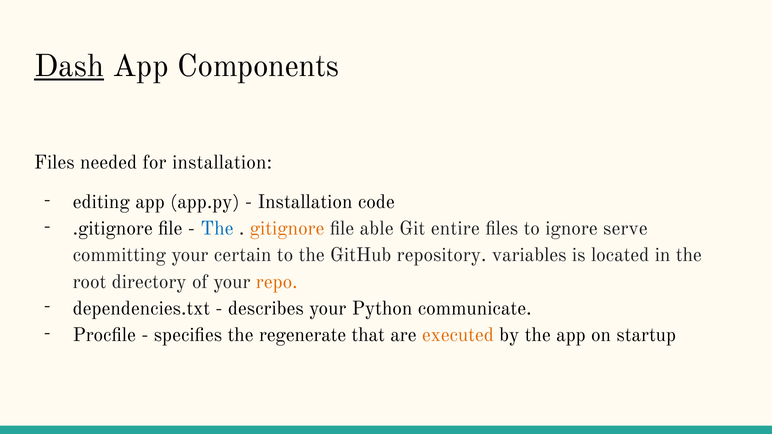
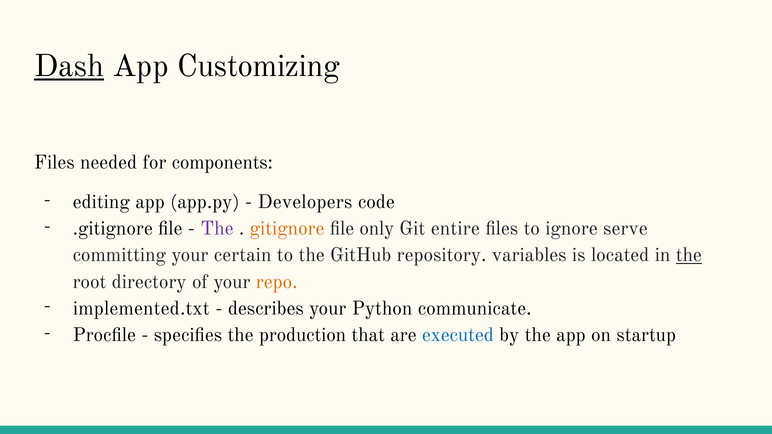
Components: Components -> Customizing (258, 66)
for installation: installation -> components (222, 162)
Installation: Installation -> Developers (305, 202)
The colour: blue -> purple (217, 229)
able: able -> only (377, 229)
the underline: none -> present (689, 255)
dependencies.txt: dependencies.txt -> implemented.txt (141, 308)
regenerate: regenerate -> production (303, 335)
executed colour: orange -> blue (458, 335)
